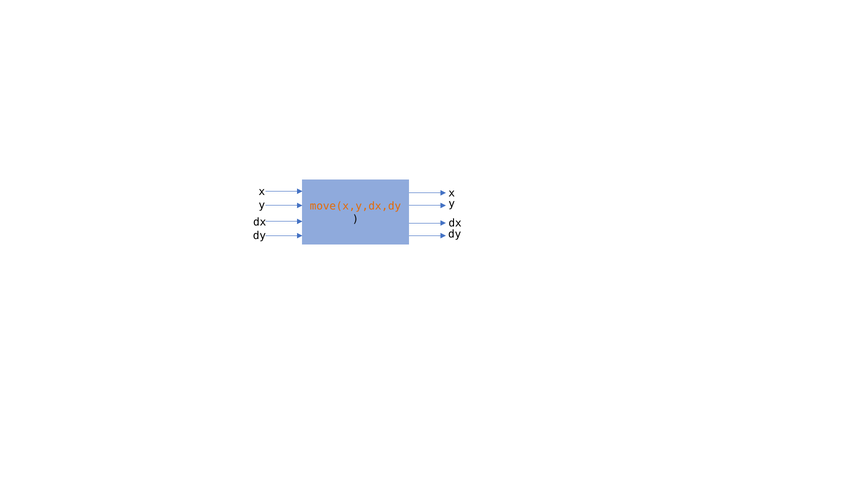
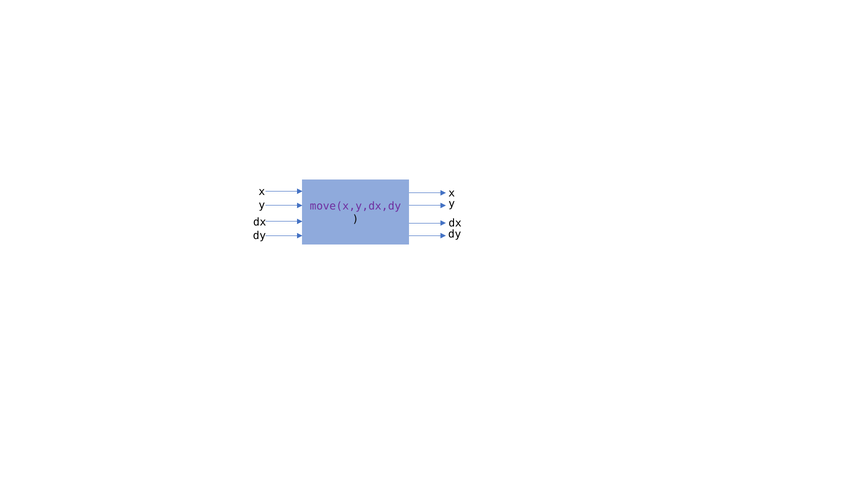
move(x,y,dx,dy colour: orange -> purple (355, 206)
